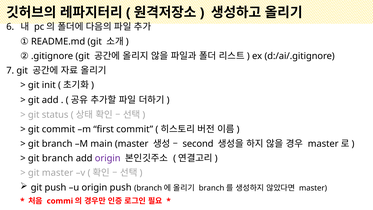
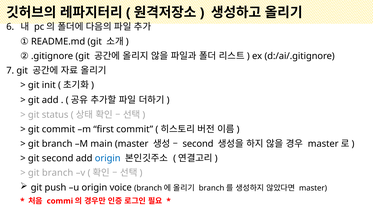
branch: branch -> second (58, 158)
origin colour: purple -> blue (108, 158)
master: master -> branch (58, 173)
origin push: push -> voice (121, 187)
